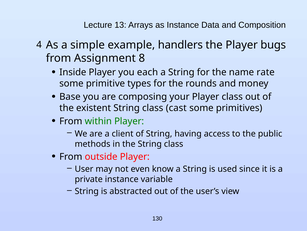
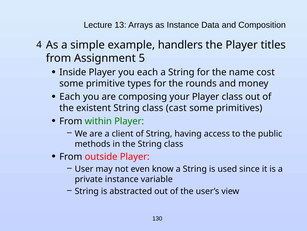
bugs: bugs -> titles (273, 45)
8: 8 -> 5 (142, 58)
rate: rate -> cost (266, 72)
Base: Base -> Each (70, 96)
